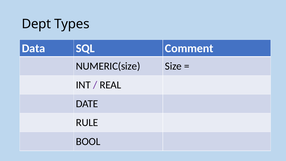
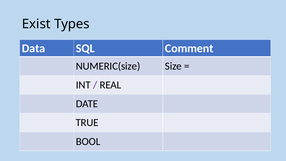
Dept: Dept -> Exist (36, 24)
RULE: RULE -> TRUE (87, 123)
